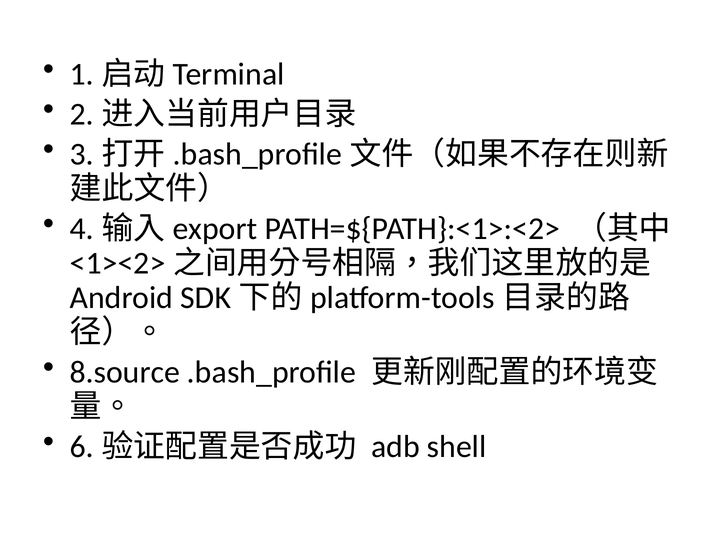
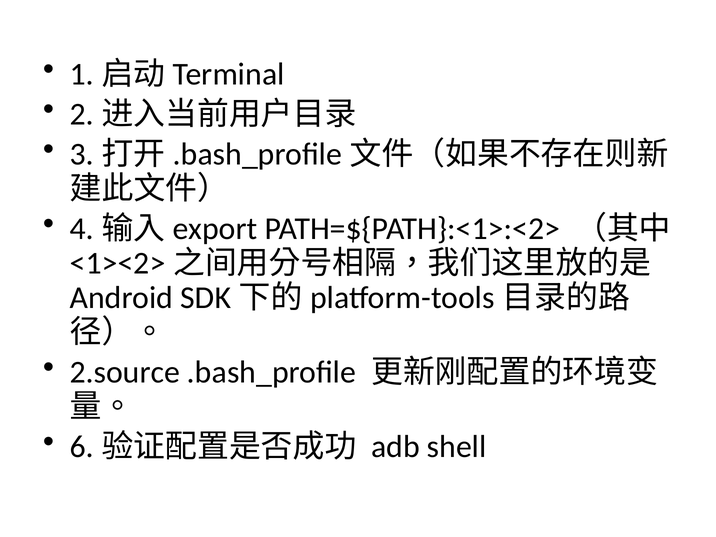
8.source: 8.source -> 2.source (125, 372)
